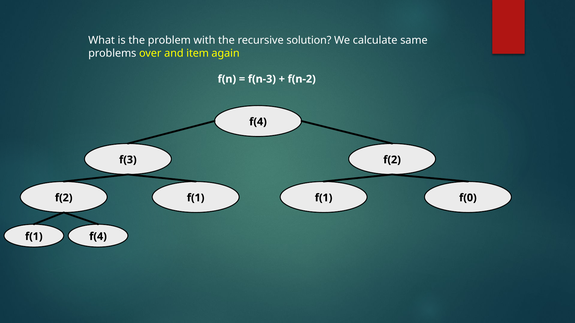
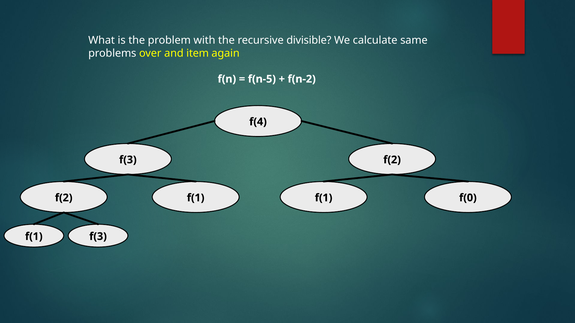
solution: solution -> divisible (309, 40)
f(n-3: f(n-3 -> f(n-5 (262, 79)
f(1 f(4: f(4 -> f(3 (98, 237)
